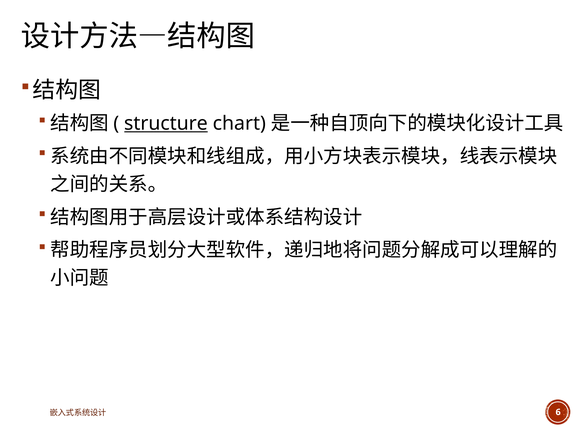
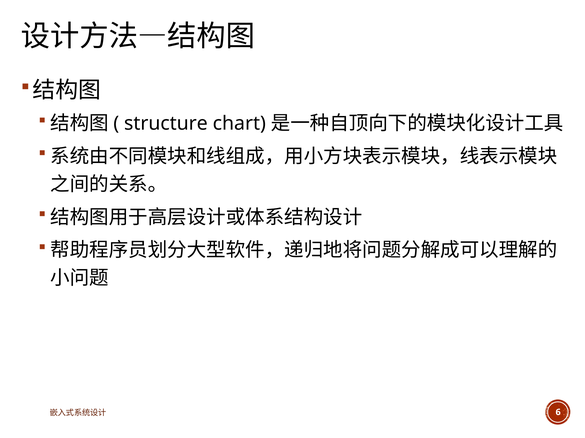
structure underline: present -> none (166, 124)
